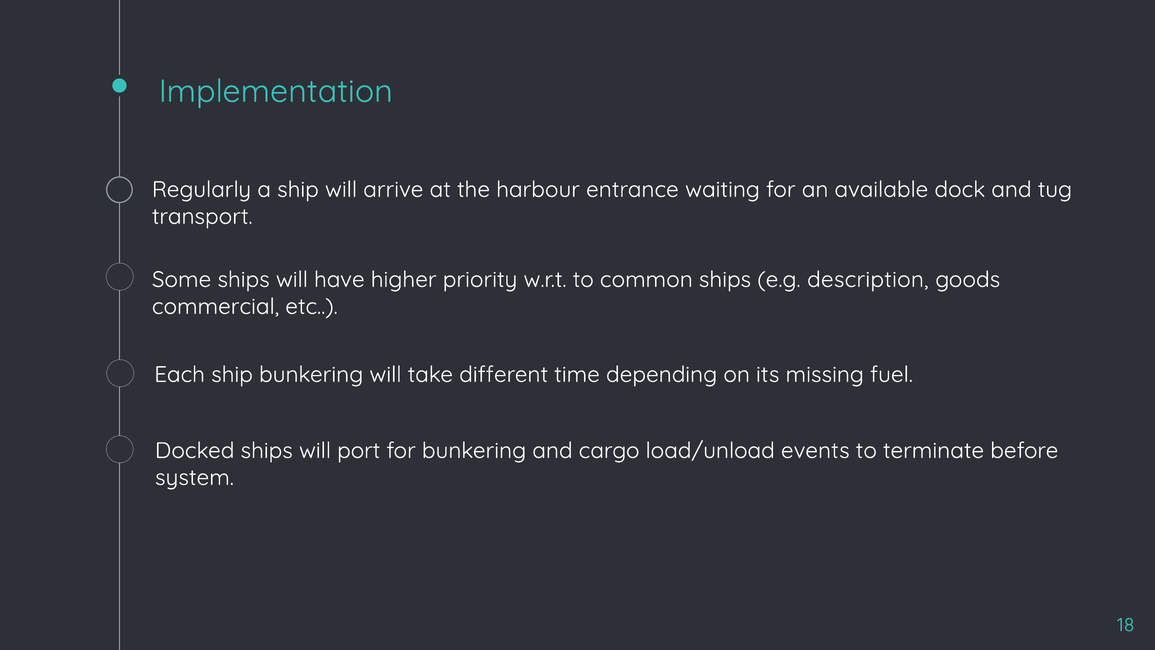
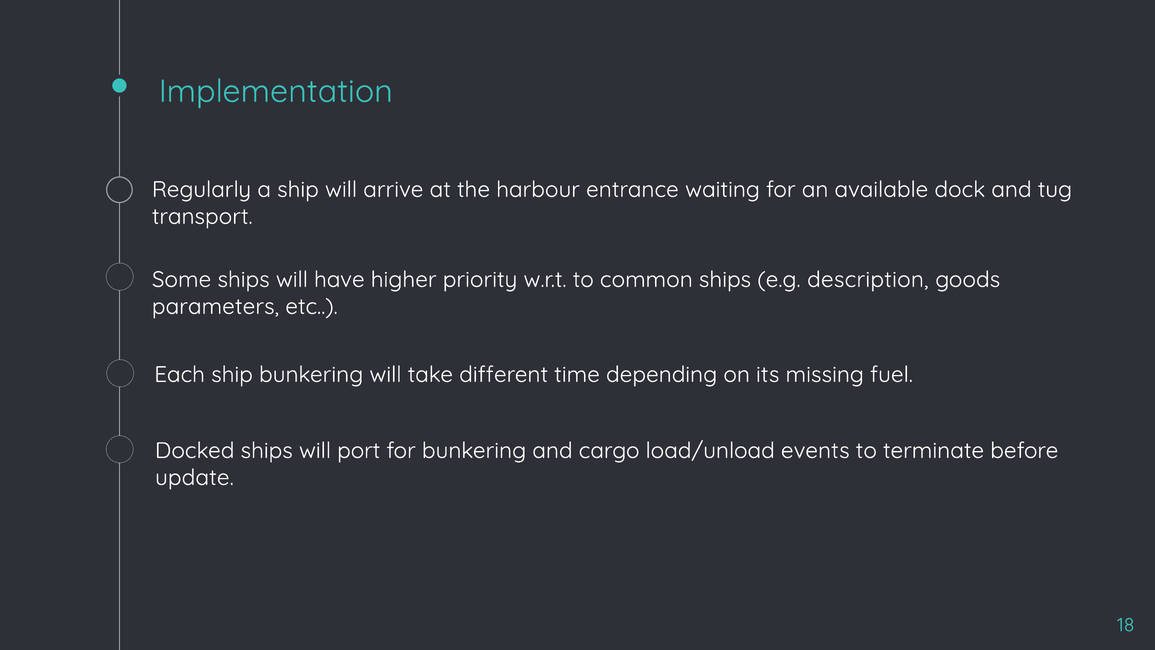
commercial: commercial -> parameters (215, 306)
system: system -> update (194, 477)
